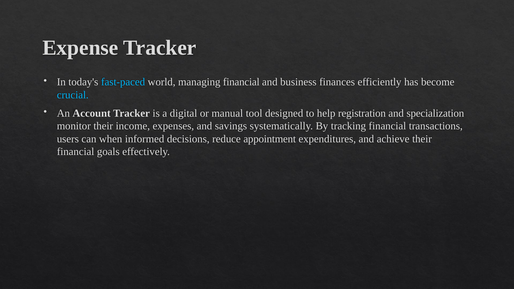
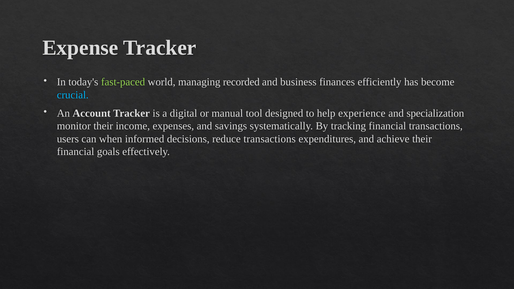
fast-paced colour: light blue -> light green (123, 82)
managing financial: financial -> recorded (241, 82)
registration: registration -> experience (362, 113)
reduce appointment: appointment -> transactions (270, 139)
